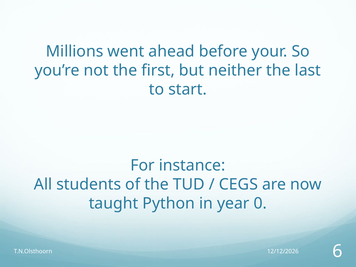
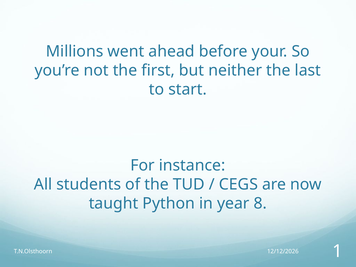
0: 0 -> 8 (260, 203)
6: 6 -> 1 (337, 251)
